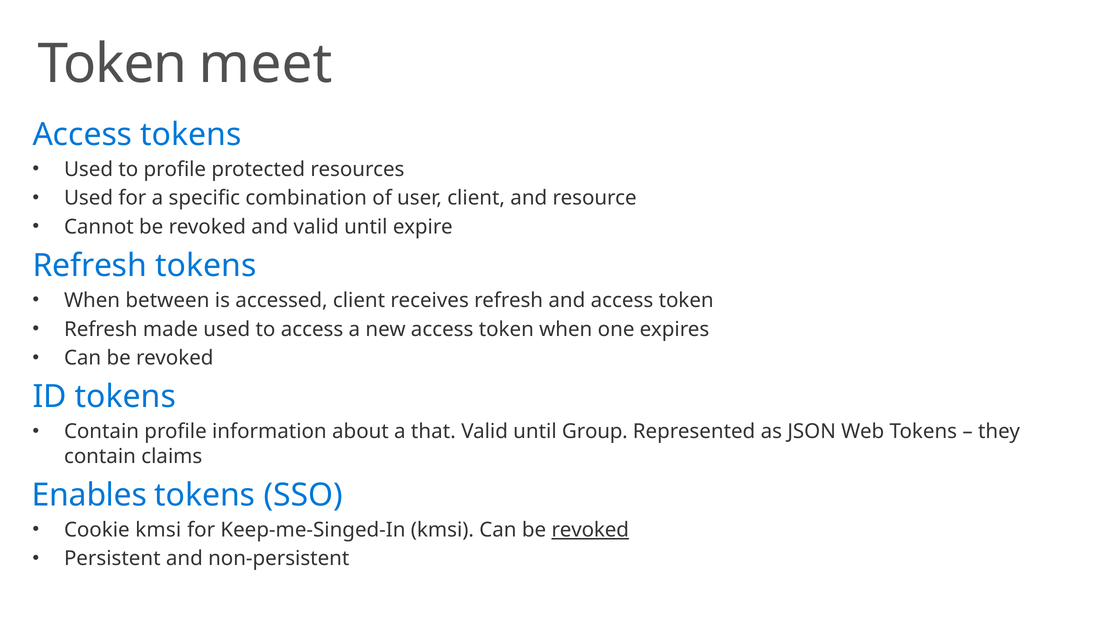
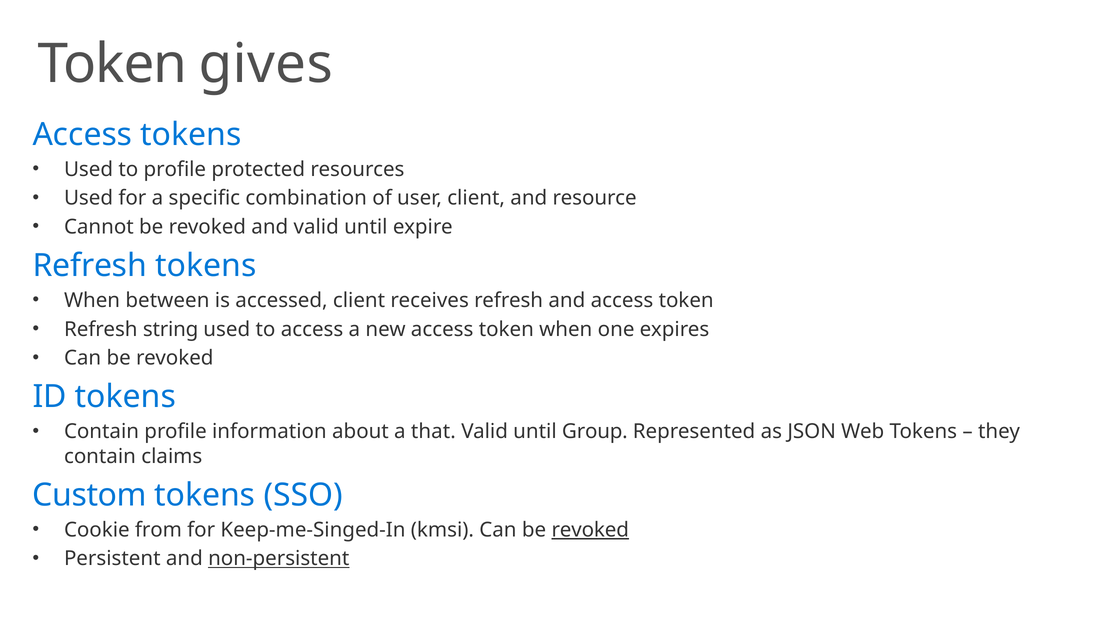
meet: meet -> gives (266, 64)
made: made -> string (171, 329)
Enables: Enables -> Custom (89, 495)
Cookie kmsi: kmsi -> from (158, 530)
non-persistent underline: none -> present (279, 559)
